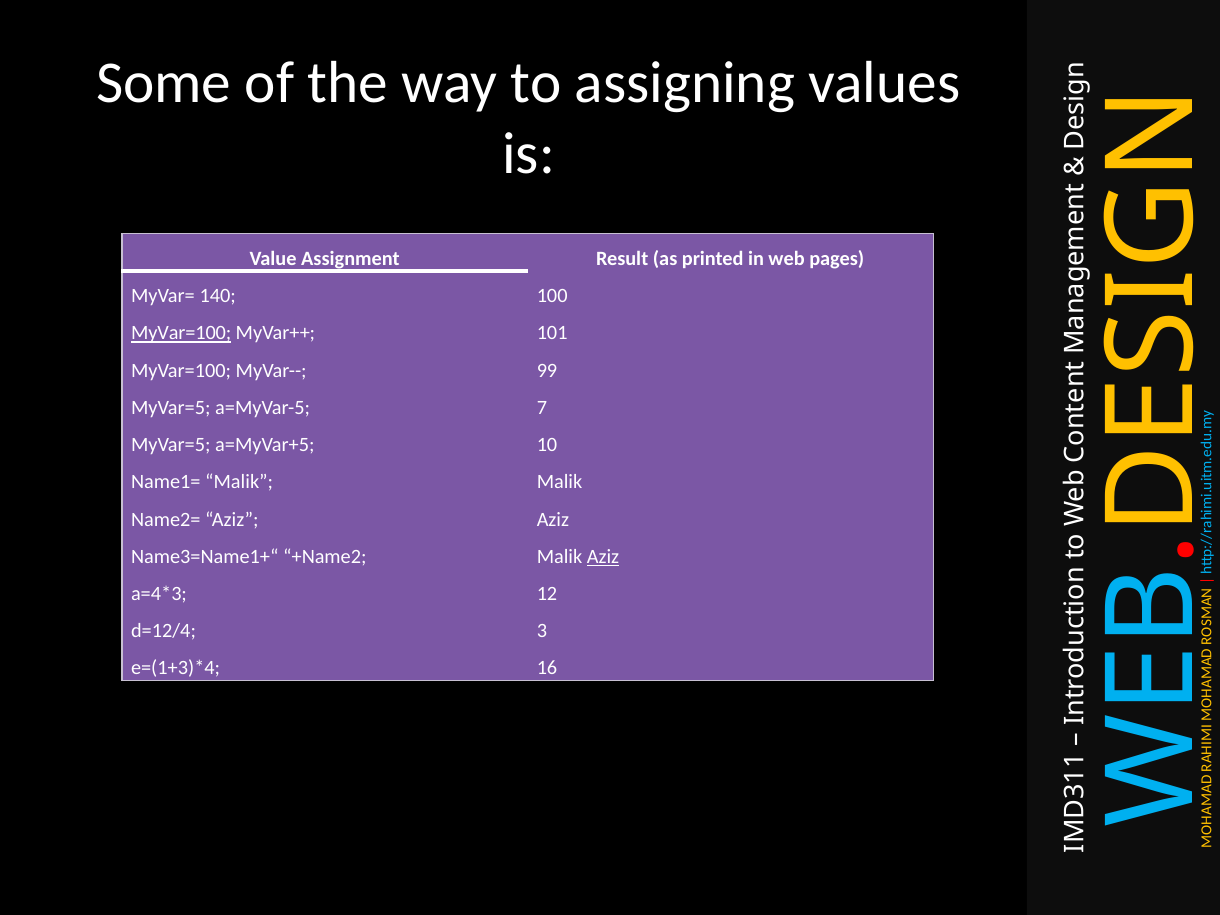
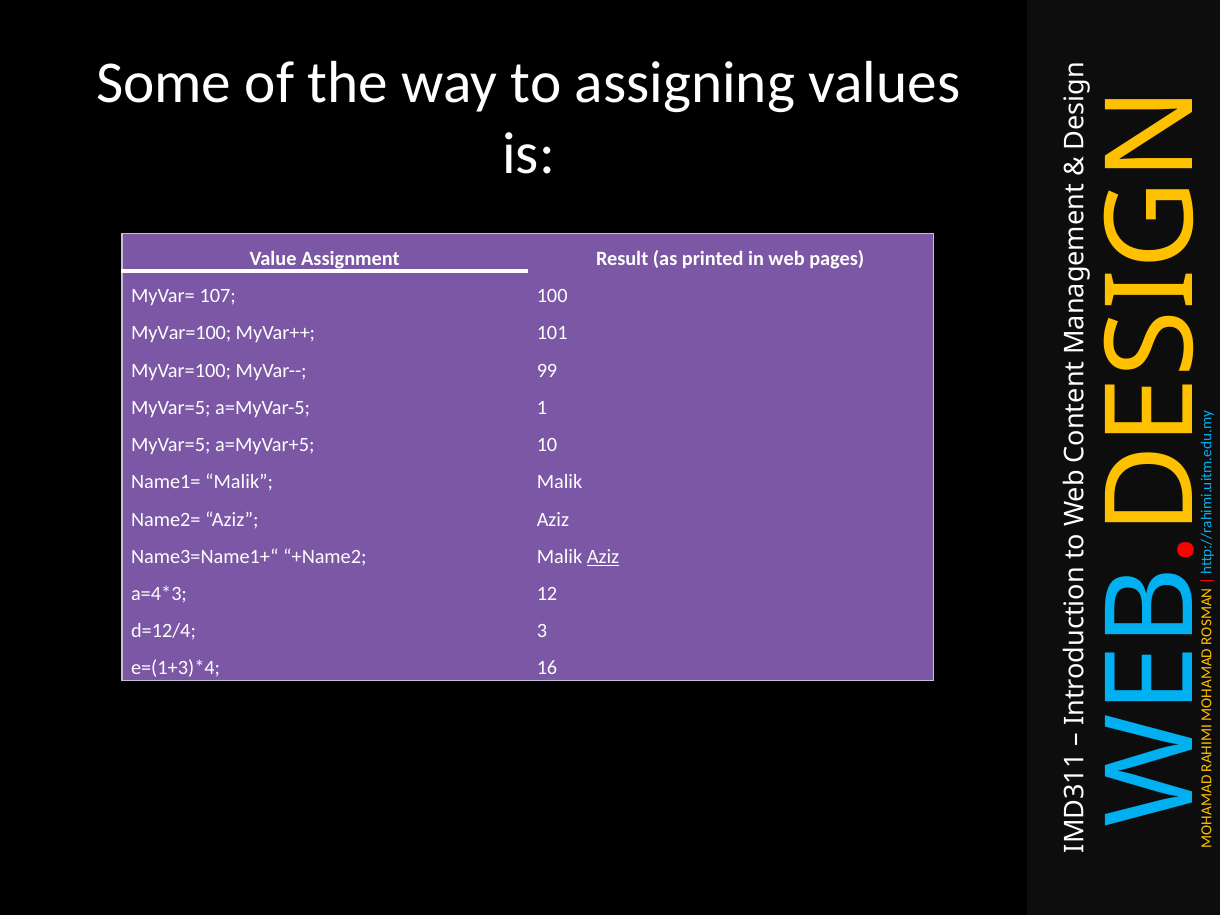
140: 140 -> 107 (218, 296)
MyVar=100 underline: present -> none (181, 333)
a=MyVar-5 7: 7 -> 1 (542, 408)
